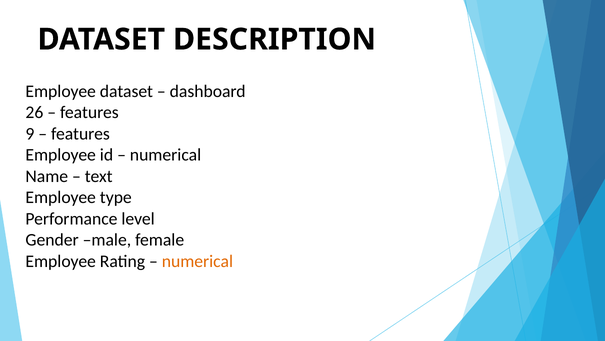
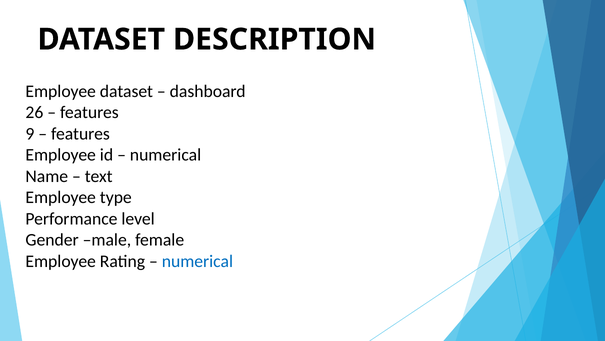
numerical colour: orange -> blue (197, 261)
